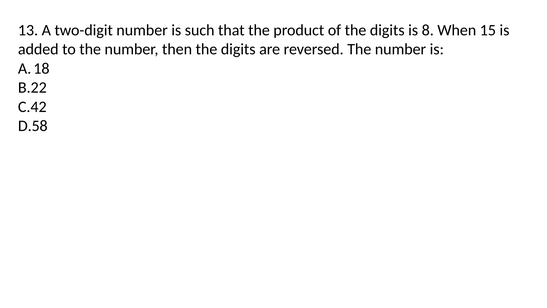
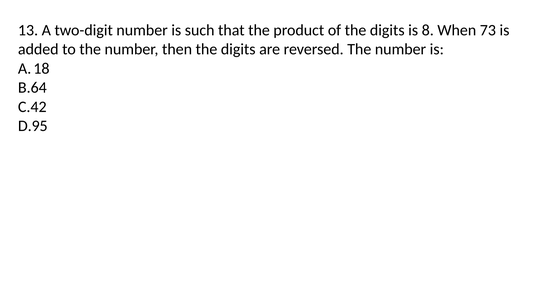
15: 15 -> 73 (488, 30)
B.22: B.22 -> B.64 (32, 88)
D.58: D.58 -> D.95 (33, 126)
